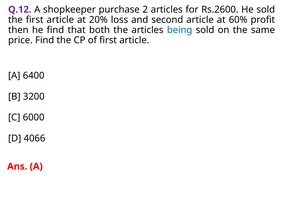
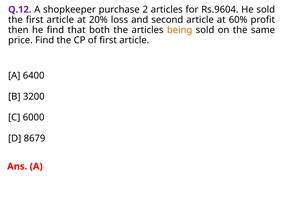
Rs.2600: Rs.2600 -> Rs.9604 (220, 10)
being colour: blue -> orange (180, 30)
4066: 4066 -> 8679 (35, 138)
